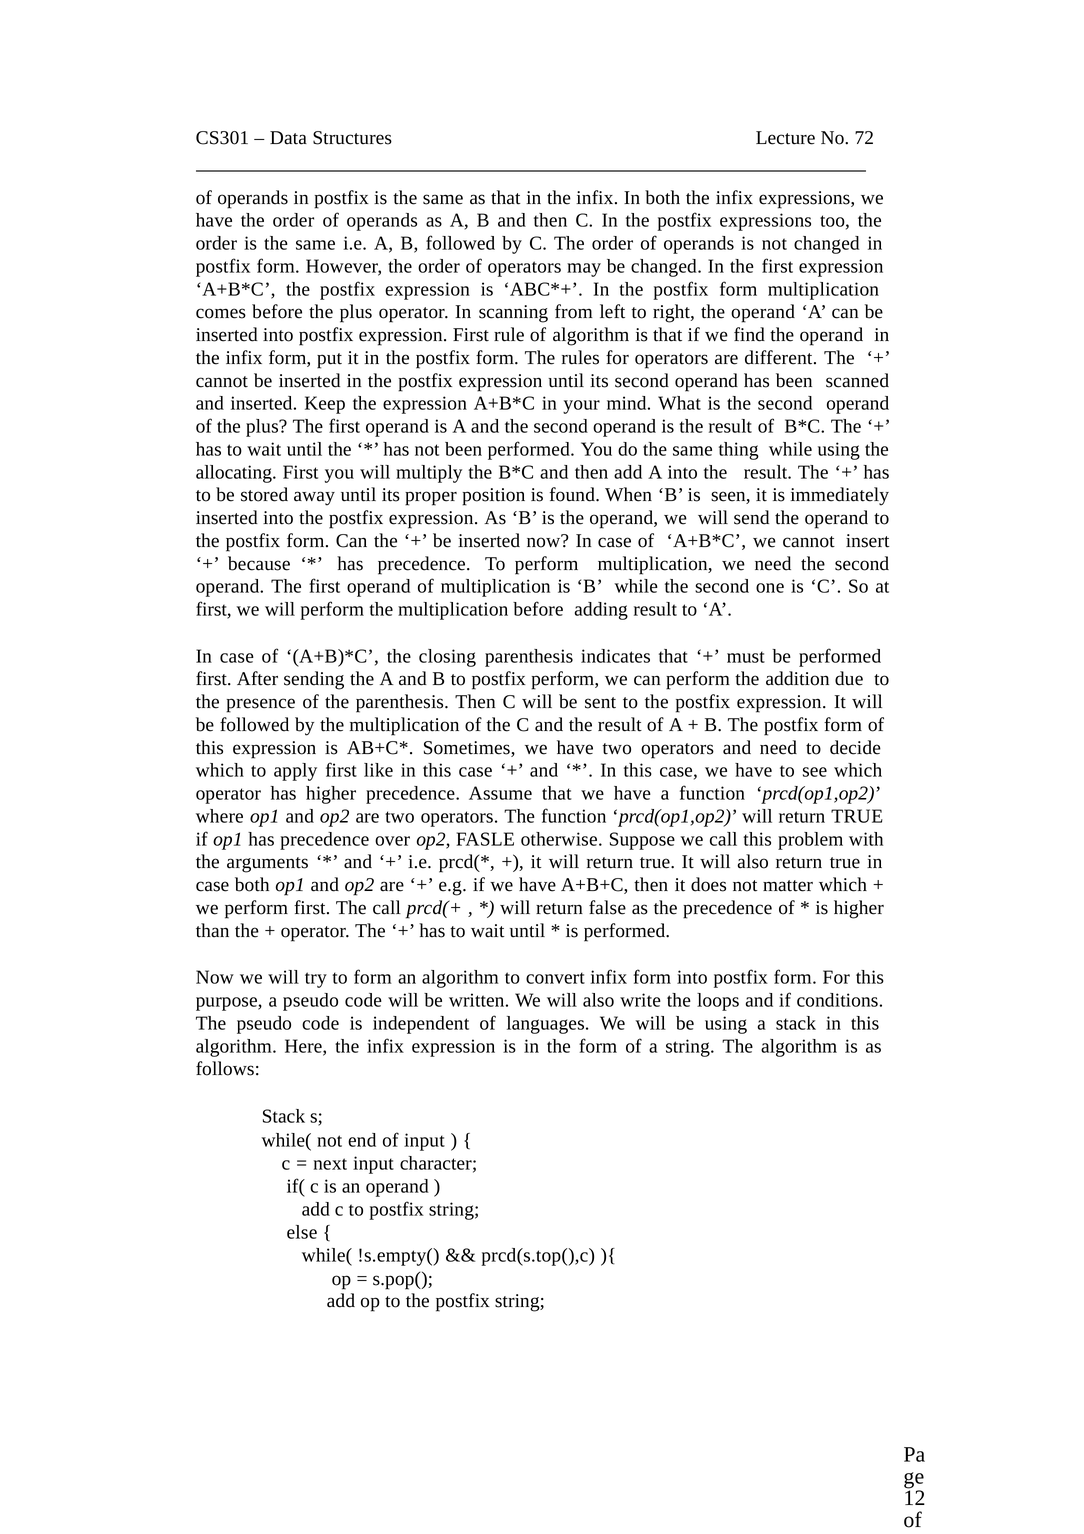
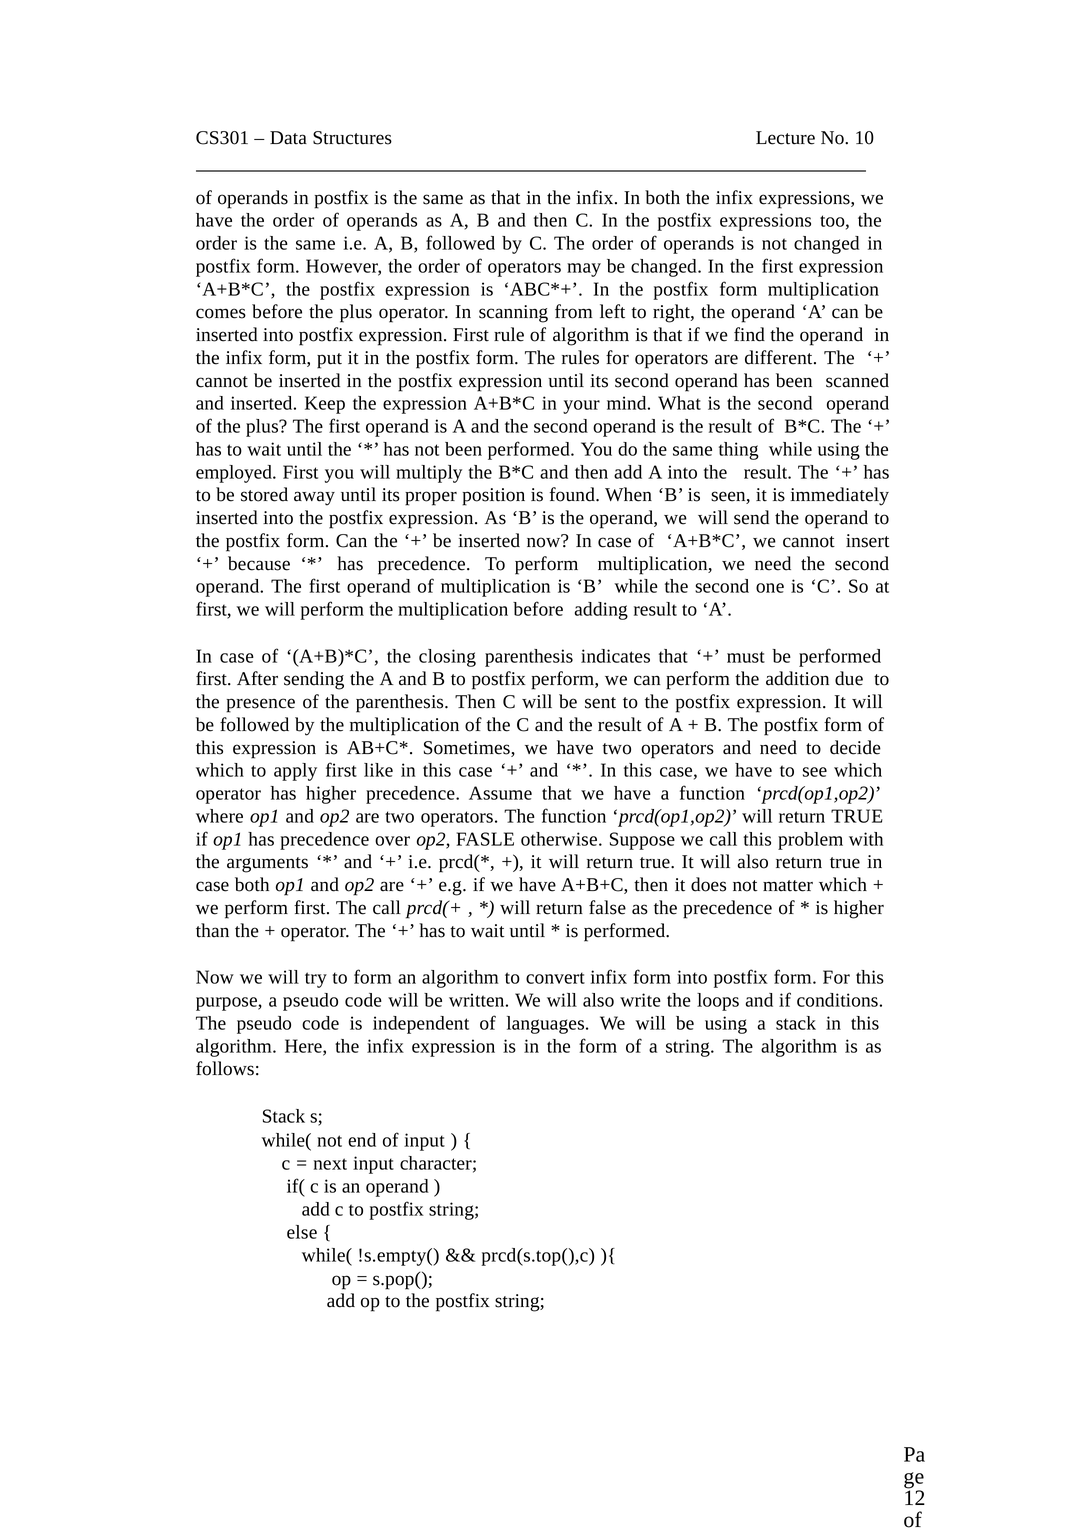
72: 72 -> 10 (864, 138)
allocating: allocating -> employed (236, 472)
